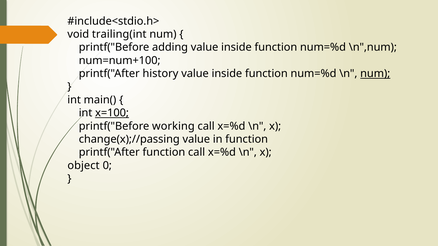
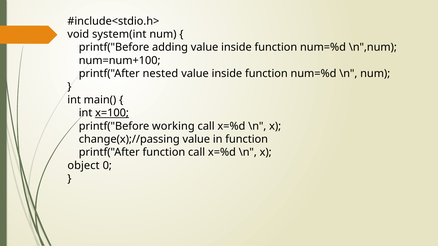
trailing(int: trailing(int -> system(int (119, 34)
history: history -> nested (160, 74)
num underline: present -> none (375, 74)
